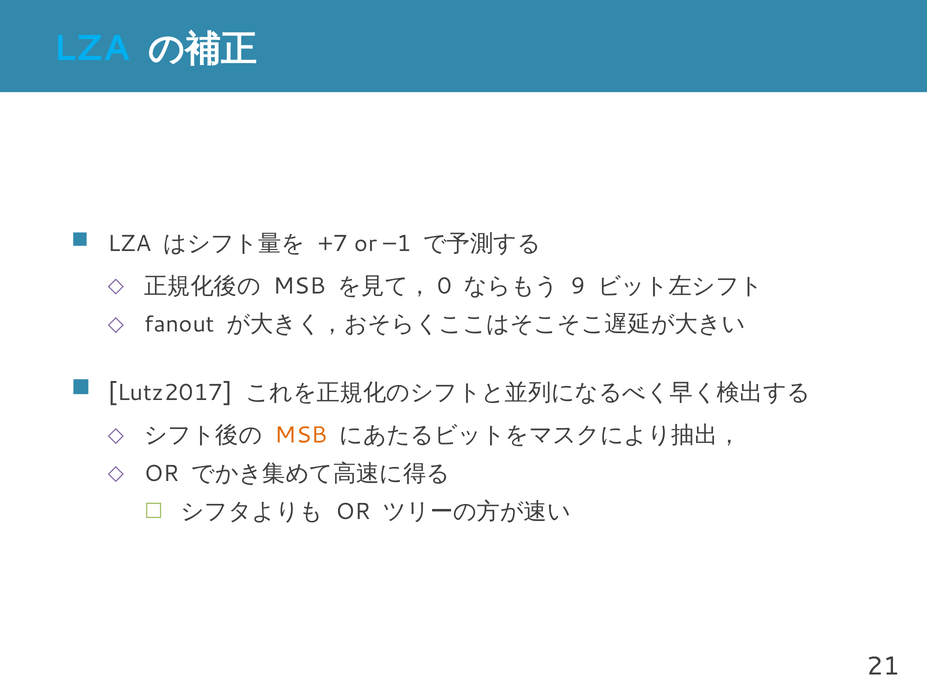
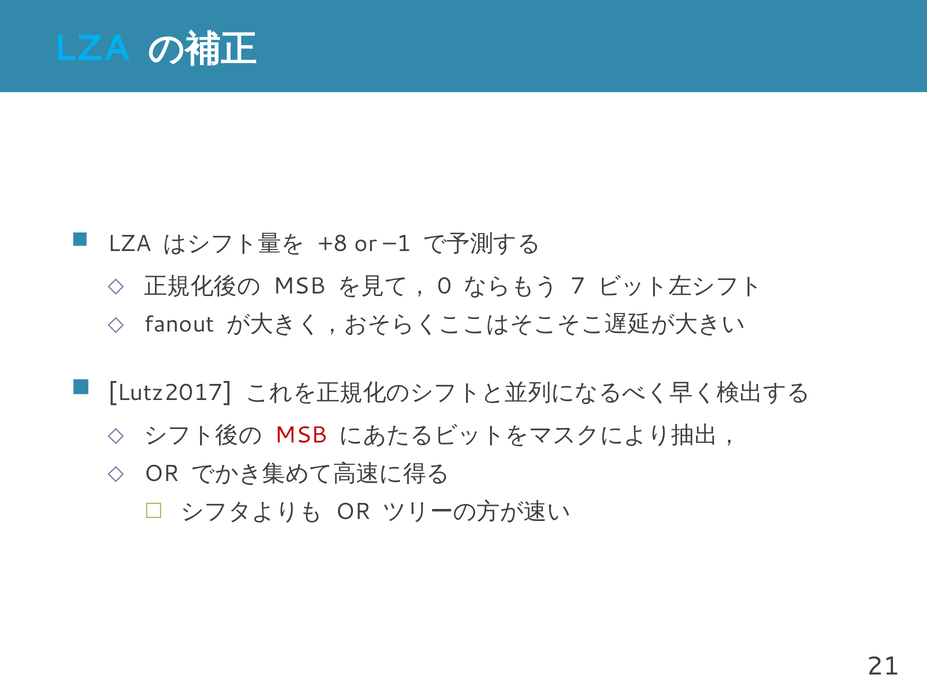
+7: +7 -> +8 (333, 244)
9: 9 -> 7 (578, 286)
MSB colour: orange -> red (301, 435)
